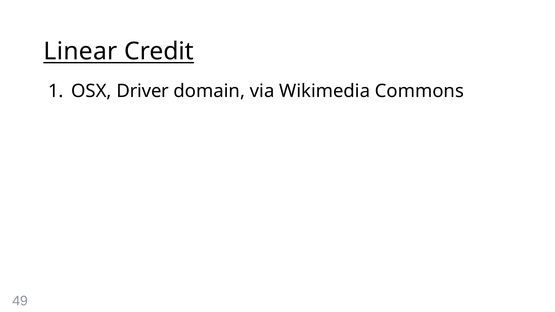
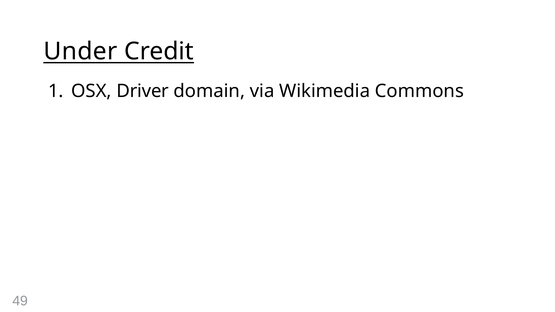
Linear: Linear -> Under (80, 52)
